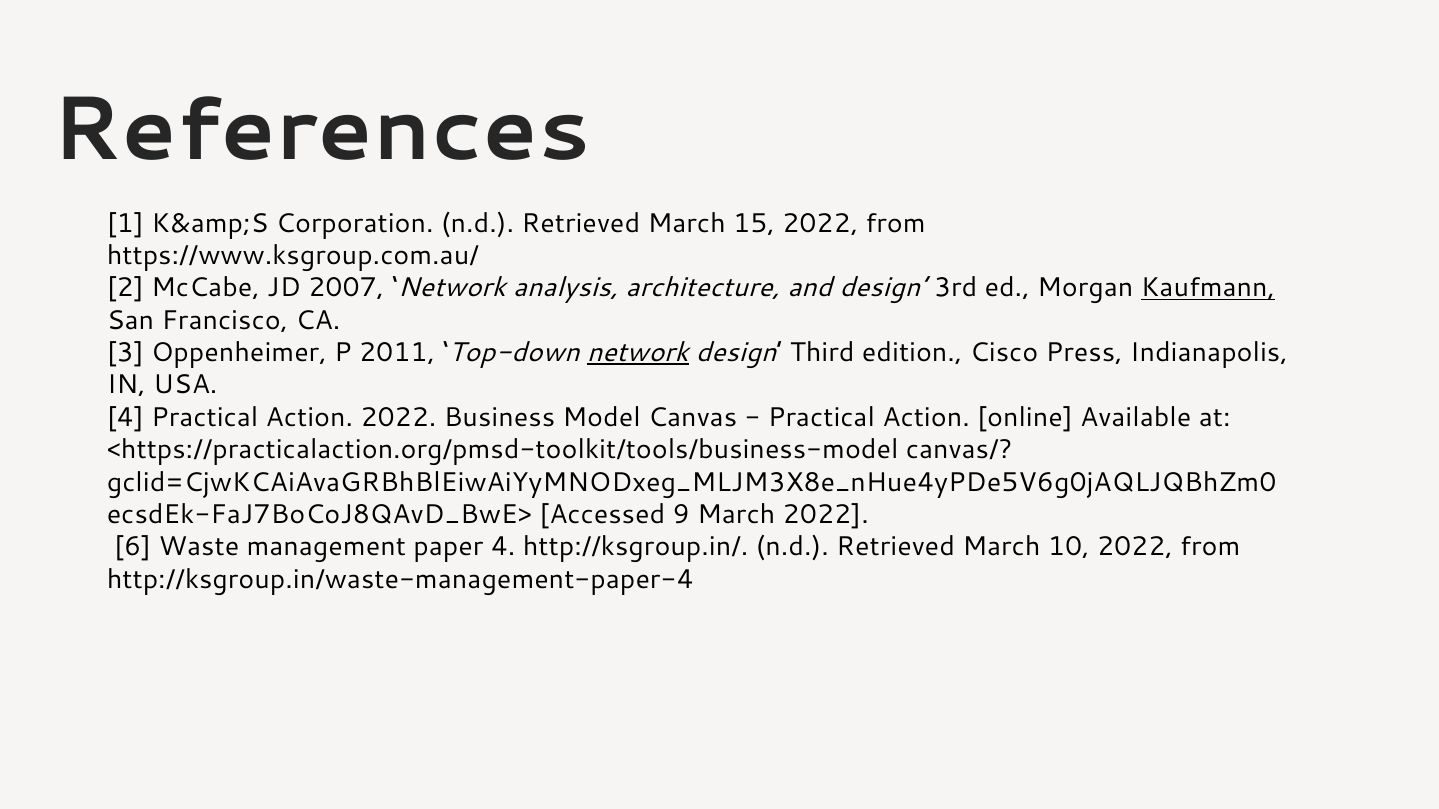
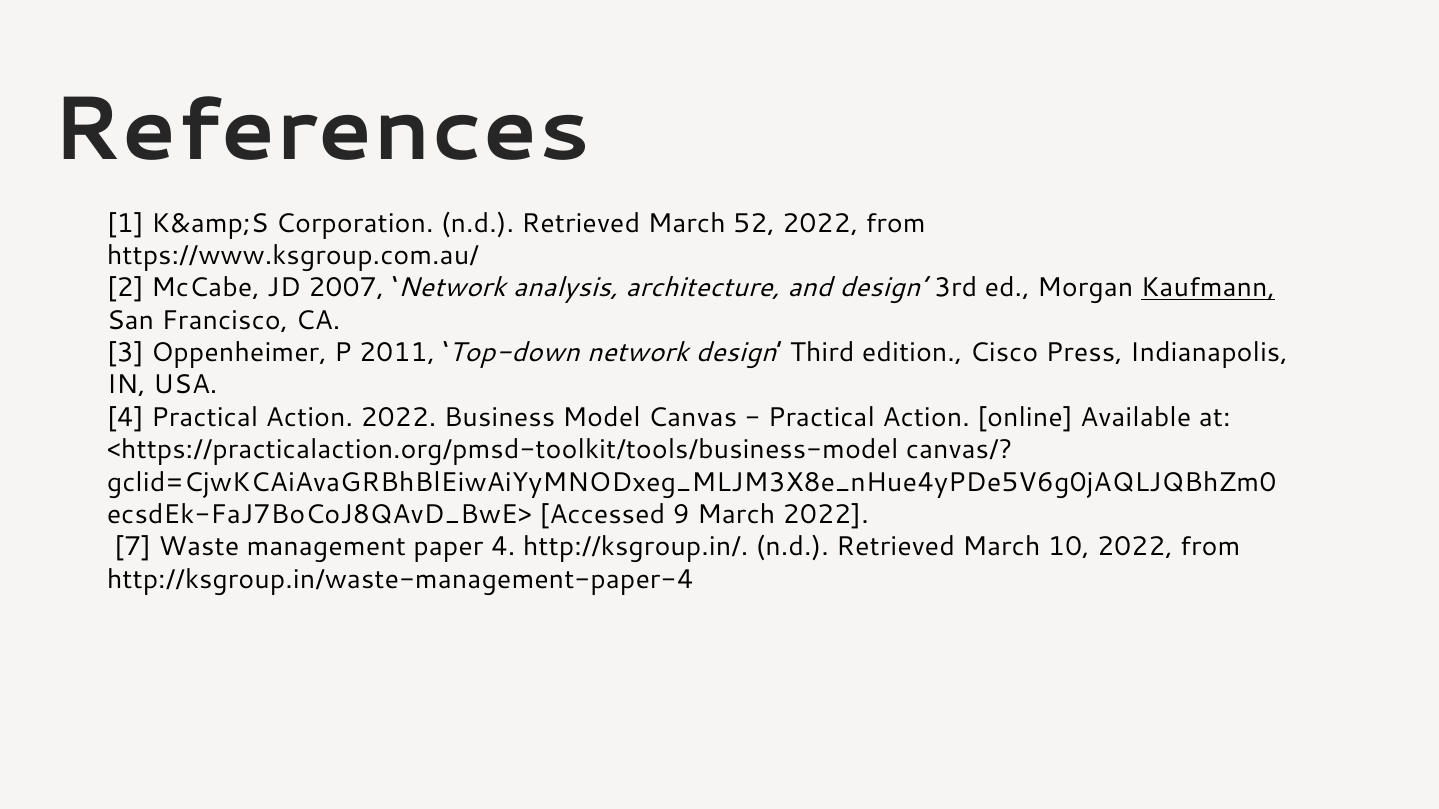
15: 15 -> 52 (754, 223)
network underline: present -> none (638, 353)
6: 6 -> 7 (133, 547)
